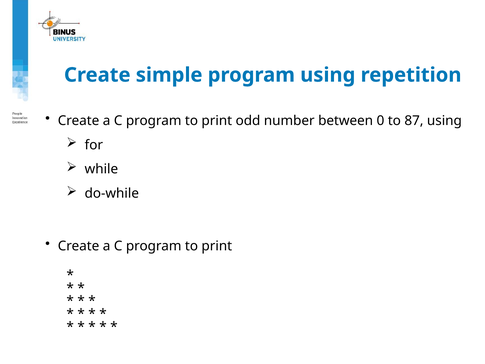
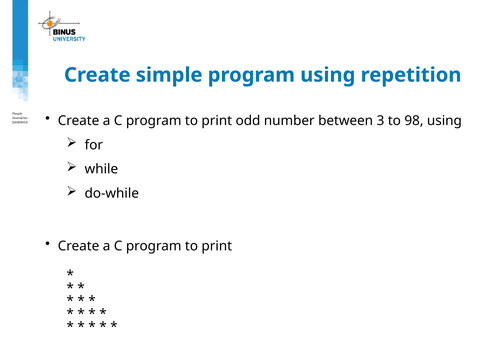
0: 0 -> 3 (380, 121)
87: 87 -> 98 (414, 121)
